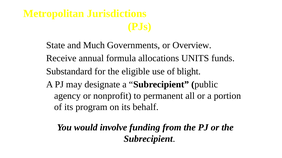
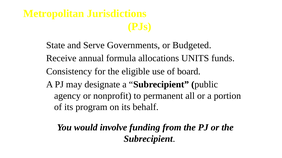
Much: Much -> Serve (94, 45)
Overview: Overview -> Budgeted (192, 45)
Substandard: Substandard -> Consistency (69, 72)
blight: blight -> board (189, 72)
